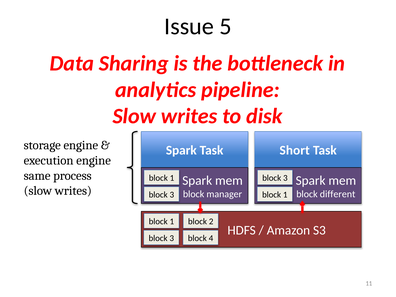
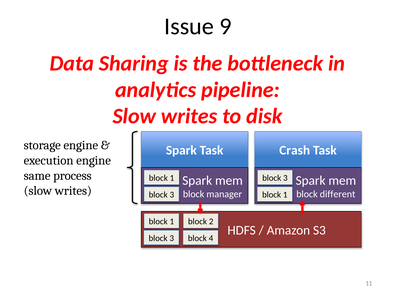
5: 5 -> 9 (226, 26)
Short: Short -> Crash (295, 150)
